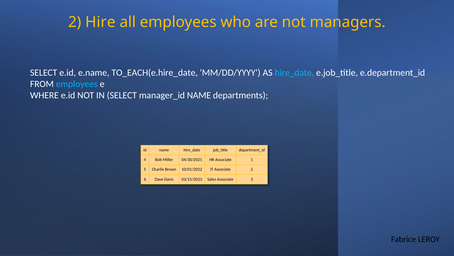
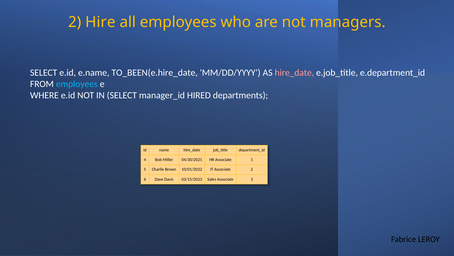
TO_EACH(e.hire_date: TO_EACH(e.hire_date -> TO_BEEN(e.hire_date (155, 72)
hire_date colour: light blue -> pink (294, 72)
manager_id NAME: NAME -> HIRED (199, 95)
